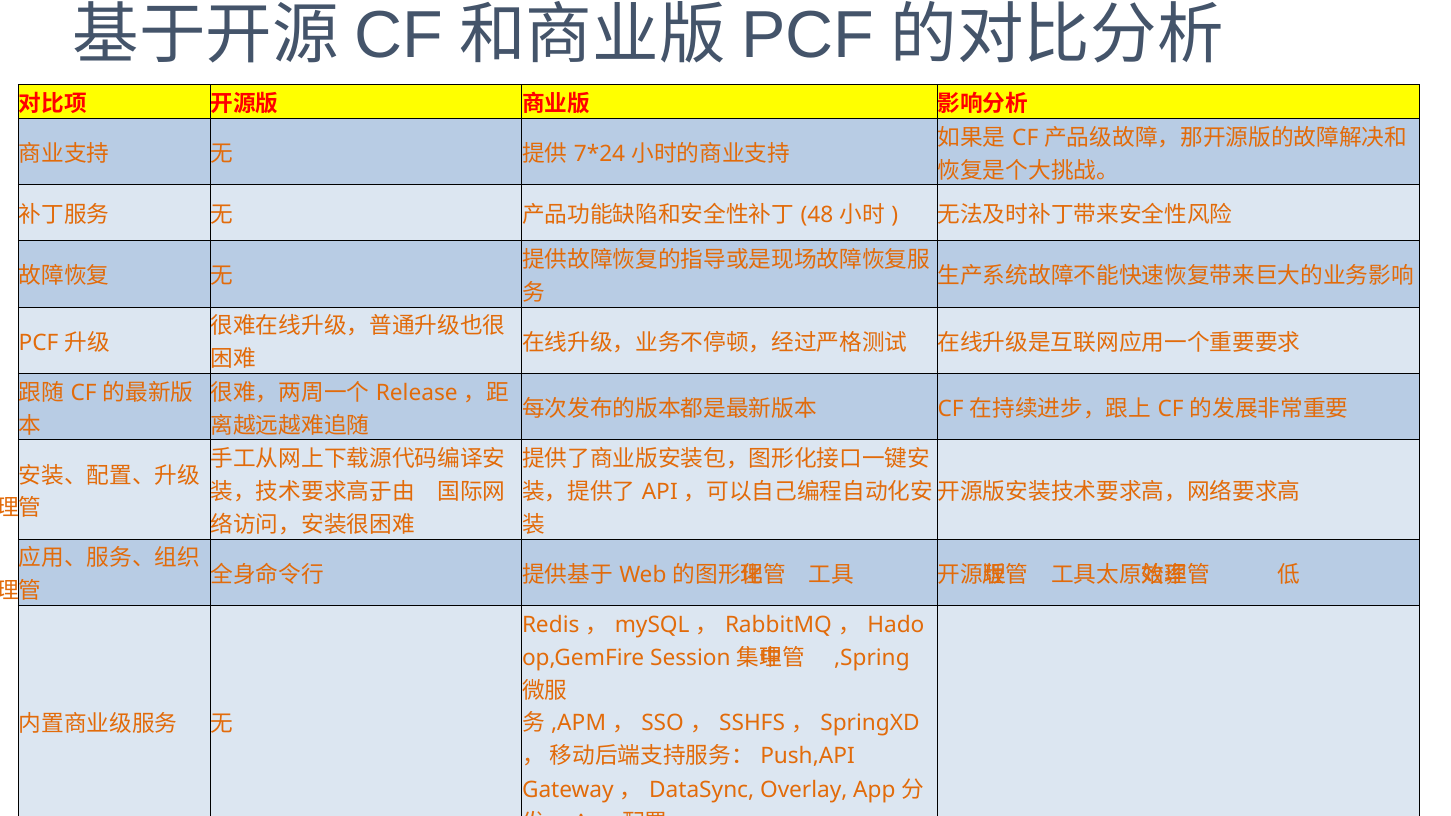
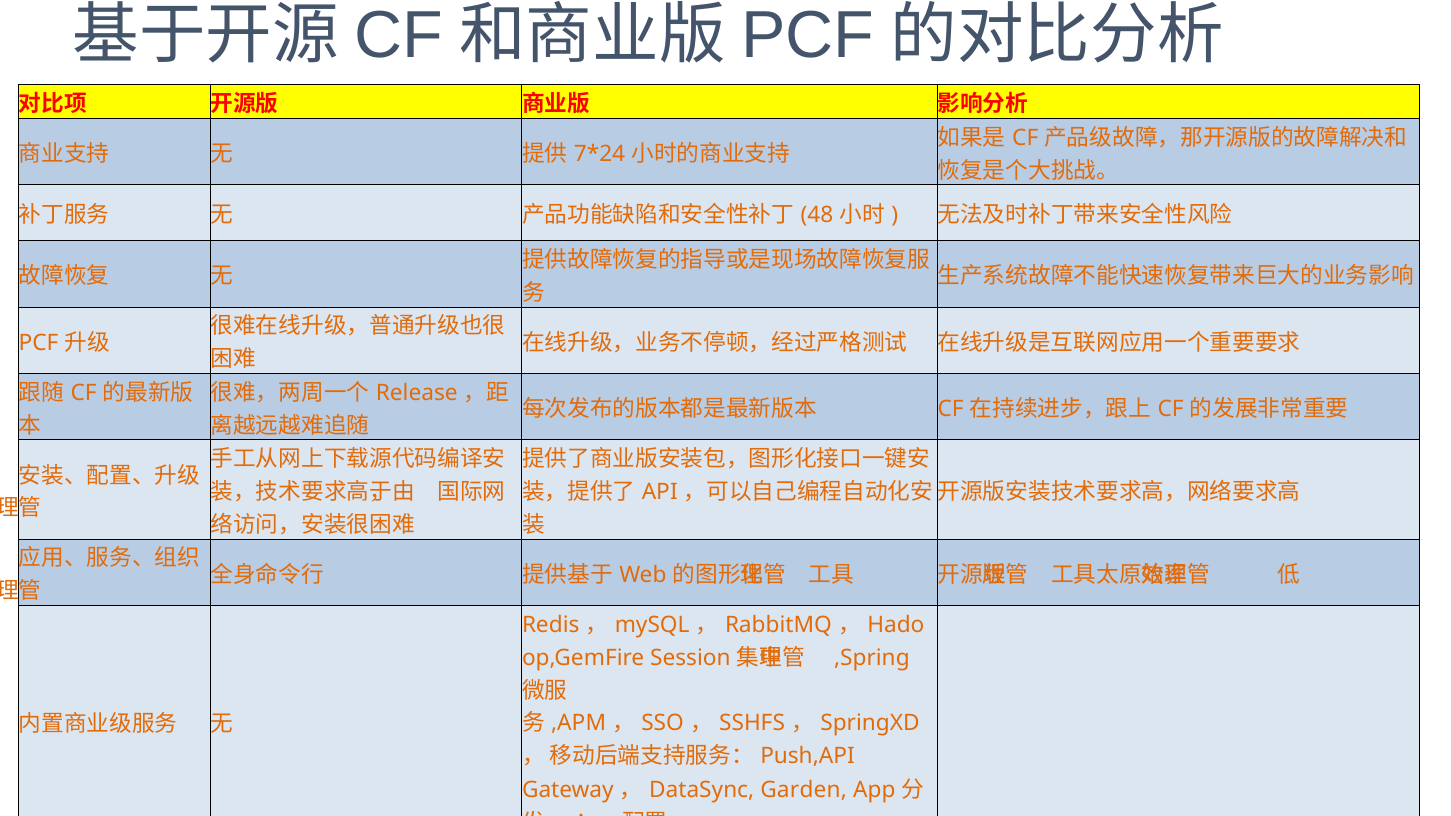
Overlay: Overlay -> Garden (804, 790)
